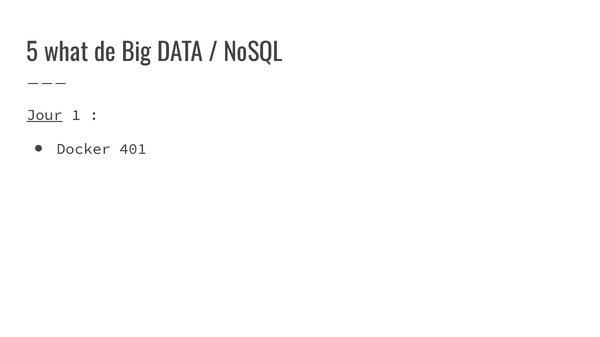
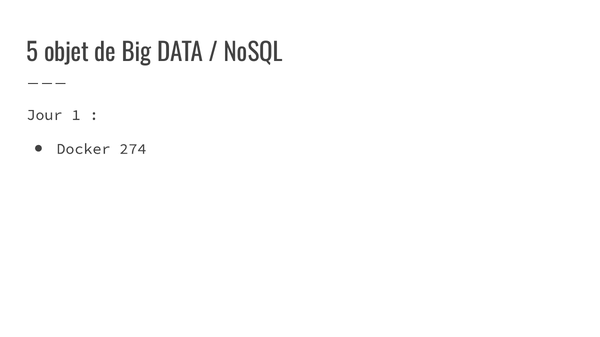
what: what -> objet (67, 53)
Jour underline: present -> none (44, 115)
401: 401 -> 274 (133, 149)
